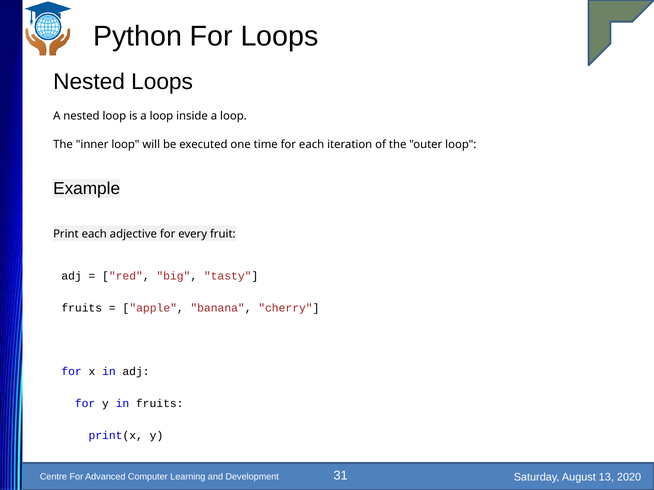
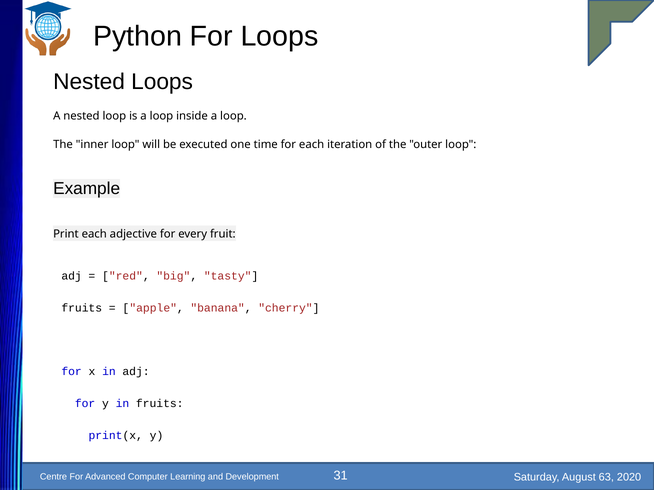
13: 13 -> 63 (606, 478)
